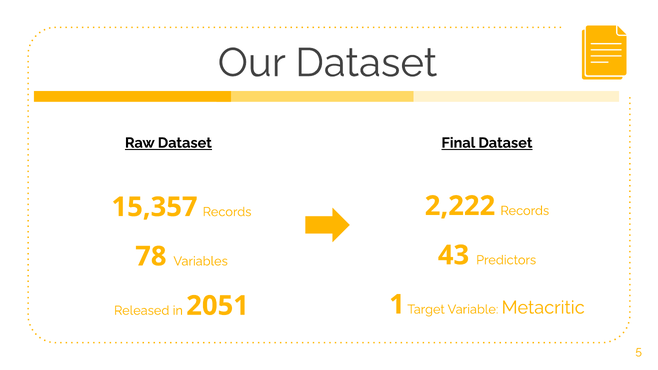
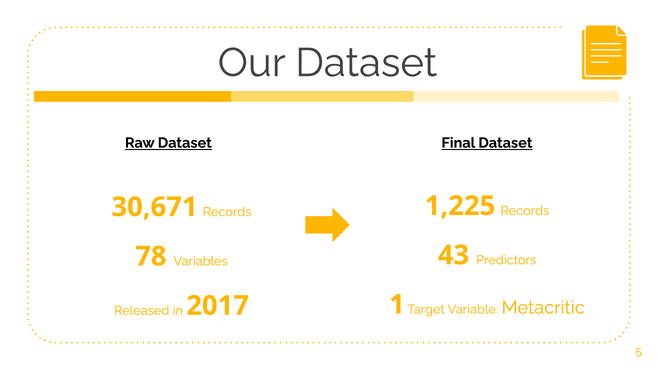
2,222: 2,222 -> 1,225 (460, 206)
15,357: 15,357 -> 30,671 (155, 207)
2051: 2051 -> 2017 (218, 306)
